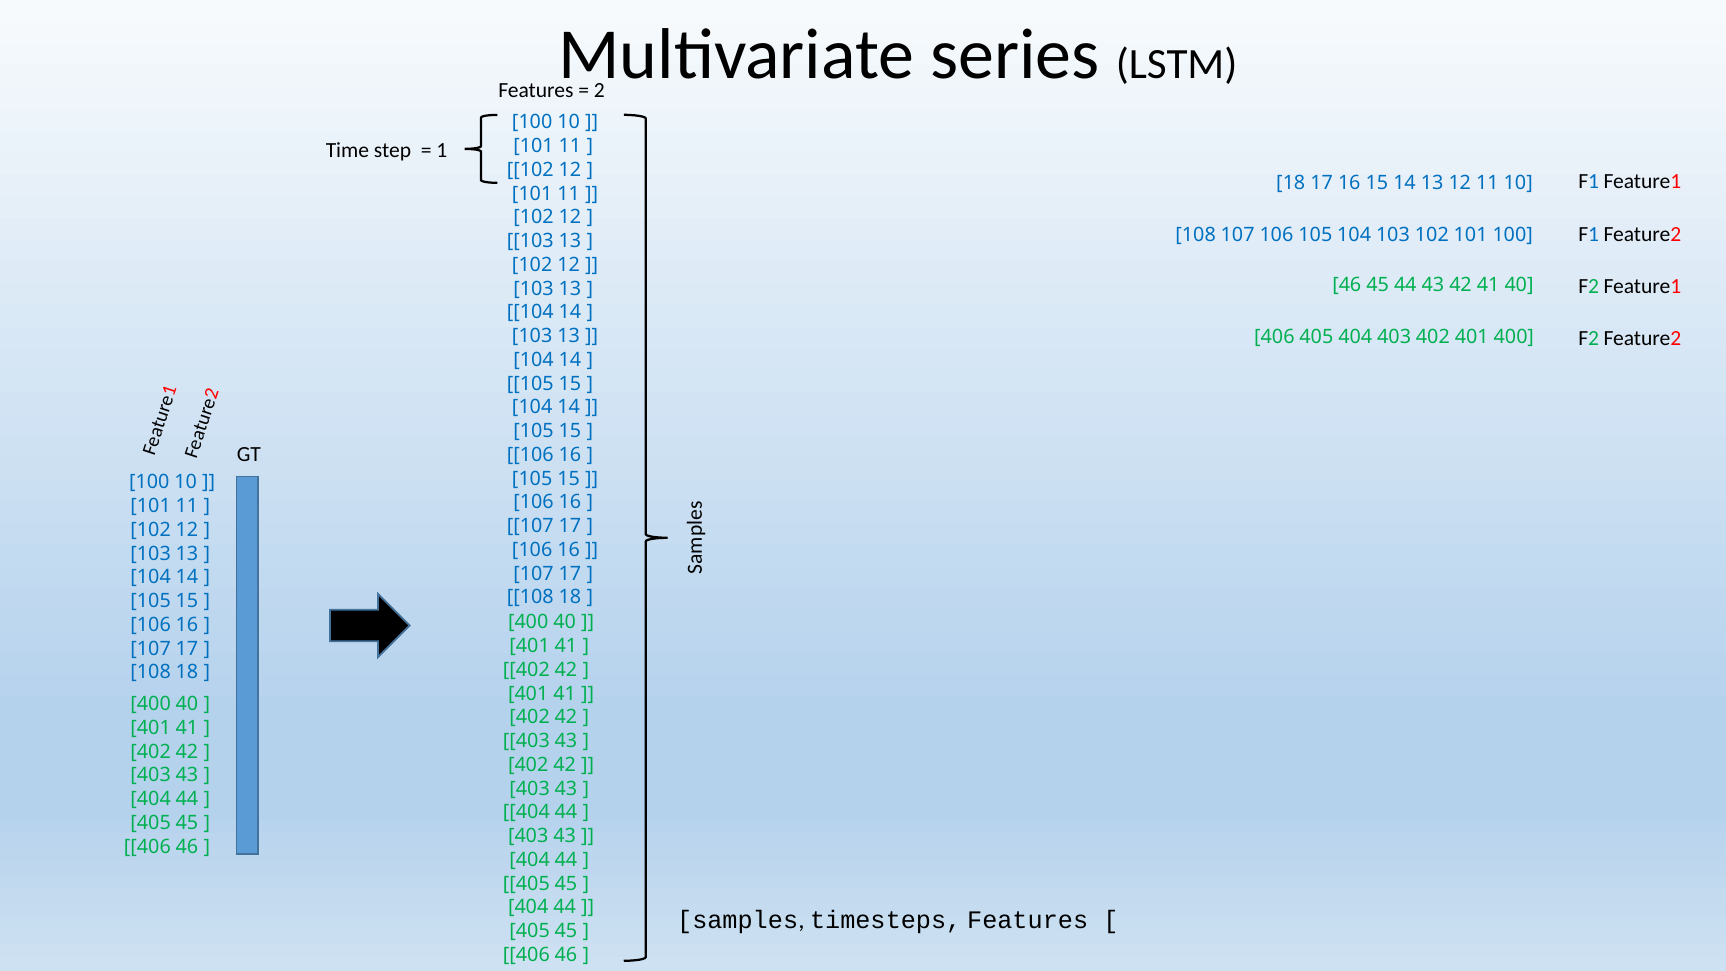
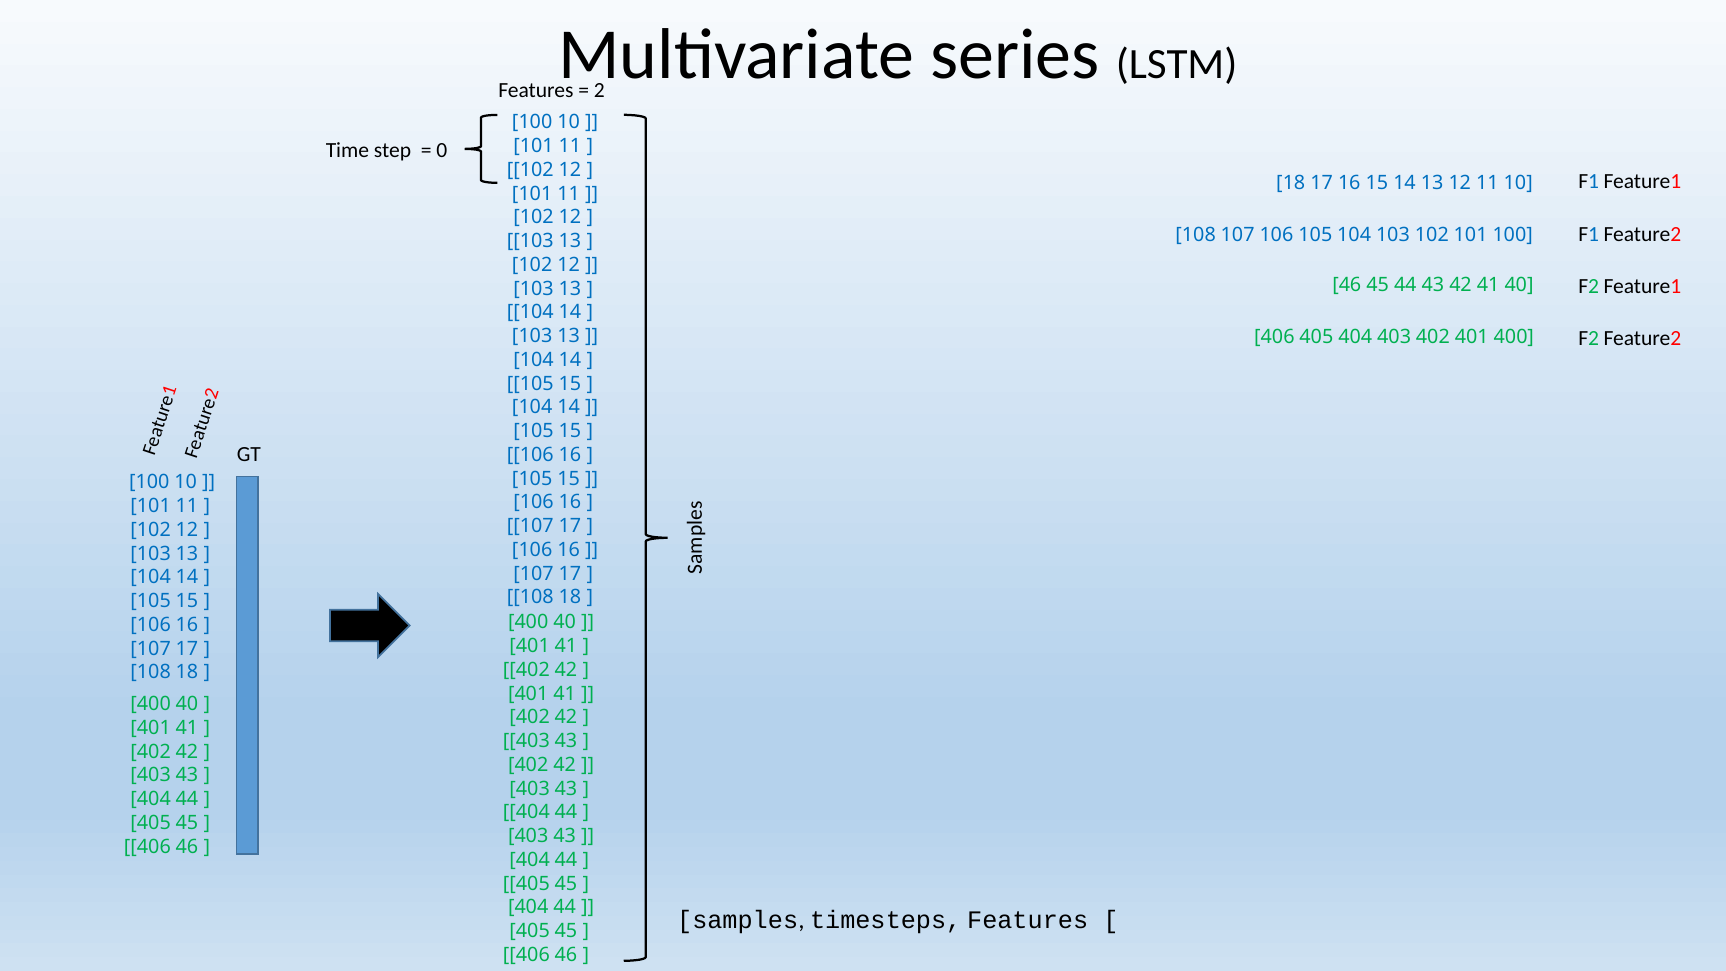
1: 1 -> 0 (442, 150)
